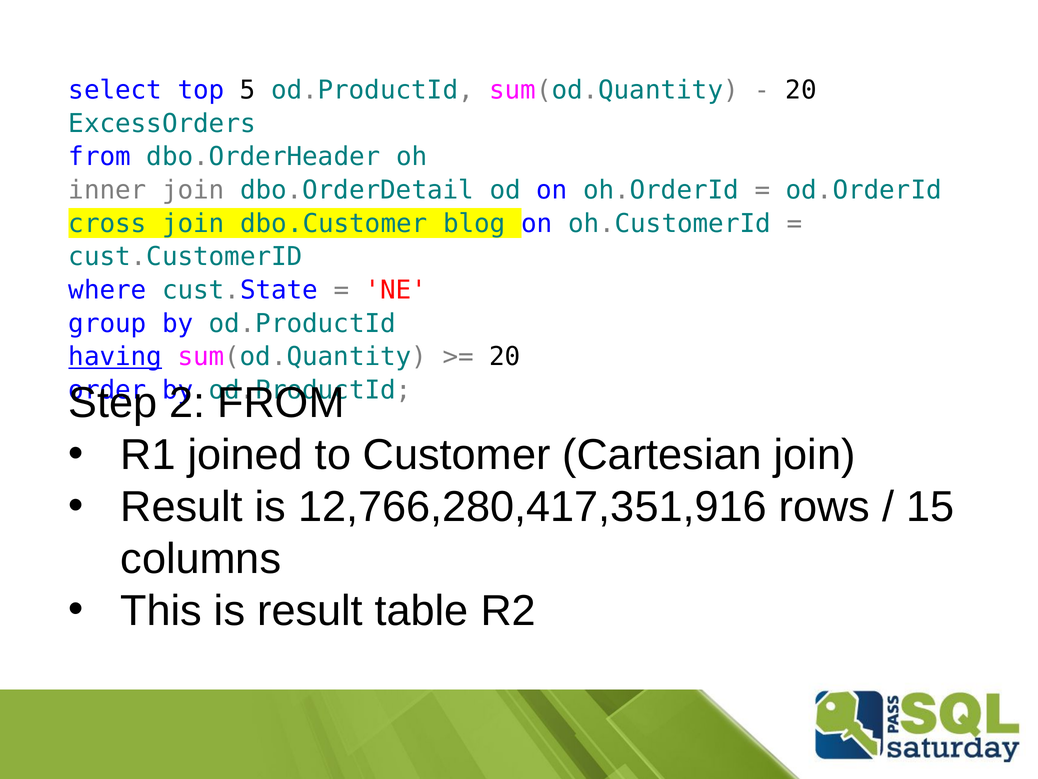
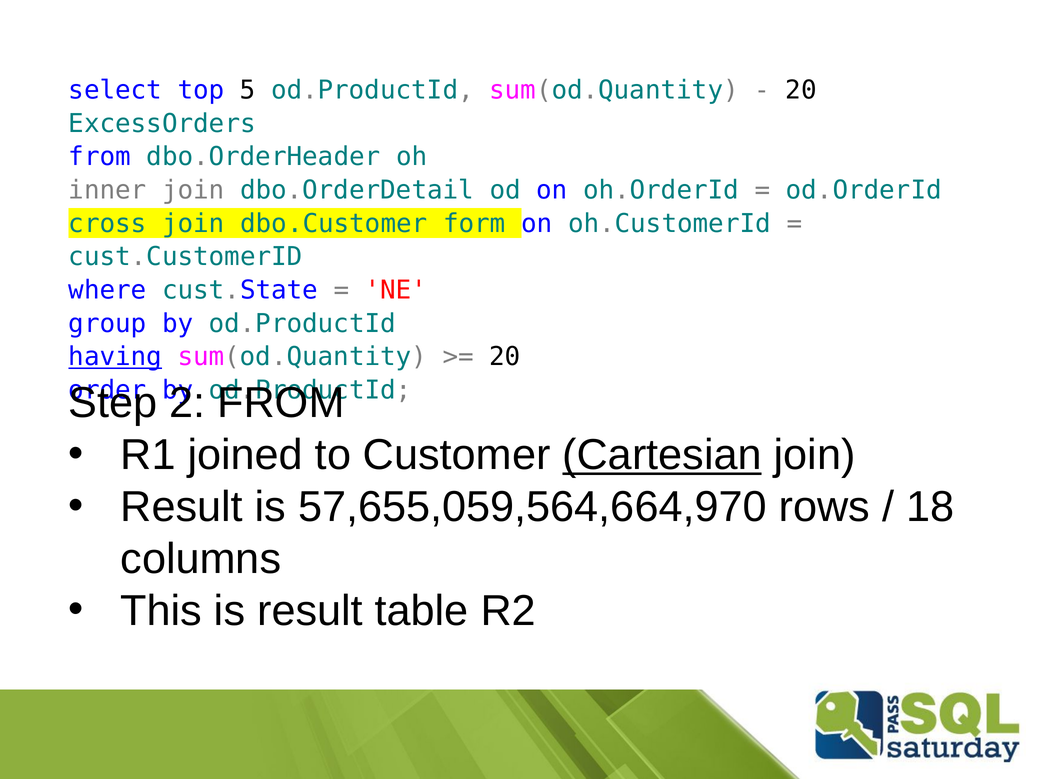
blog: blog -> form (474, 223)
Cartesian underline: none -> present (662, 455)
12,766,280,417,351,916: 12,766,280,417,351,916 -> 57,655,059,564,664,970 (532, 507)
15: 15 -> 18 (930, 507)
